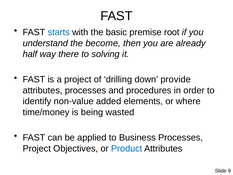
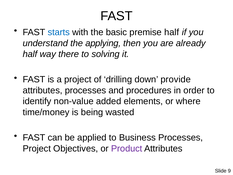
premise root: root -> half (172, 32)
become: become -> applying (103, 43)
Product colour: blue -> purple (127, 148)
